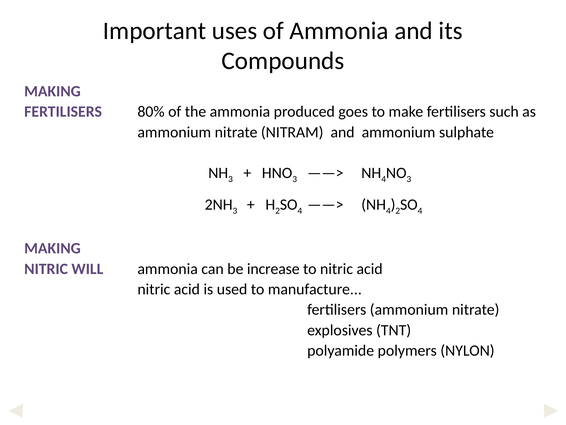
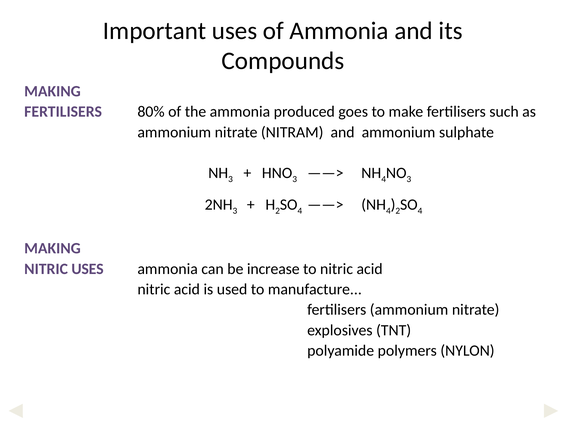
NITRIC WILL: WILL -> USES (87, 268)
